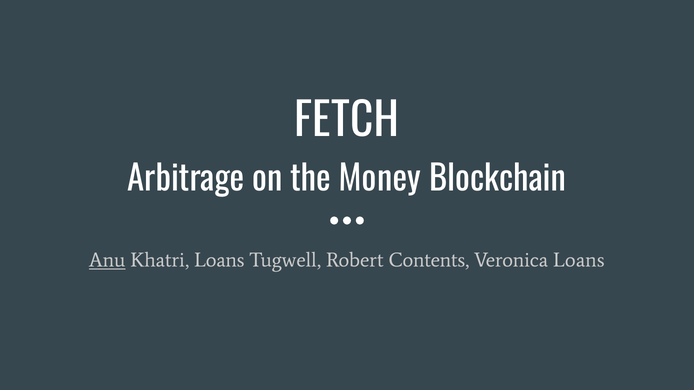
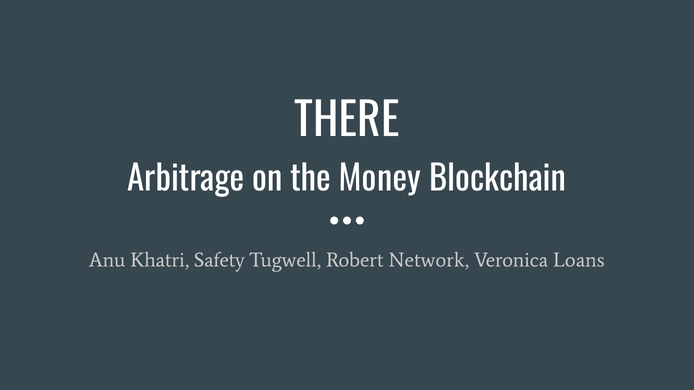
FETCH: FETCH -> THERE (347, 121)
Anu underline: present -> none (107, 261)
Khatri Loans: Loans -> Safety (219, 261)
Contents: Contents -> Network (429, 261)
